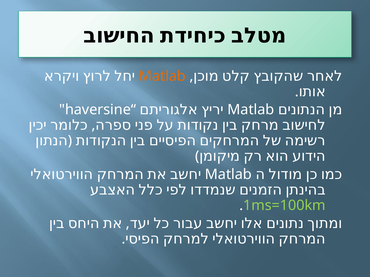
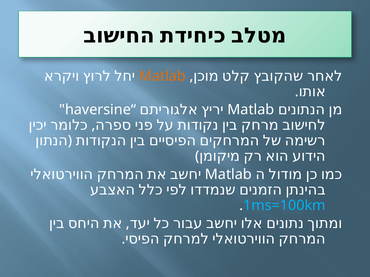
1ms=100km colour: light green -> light blue (284, 206)
